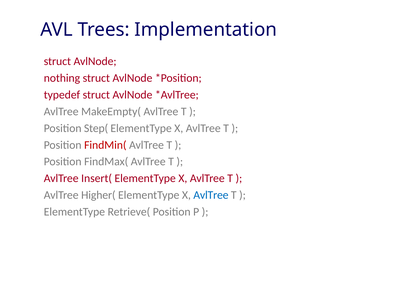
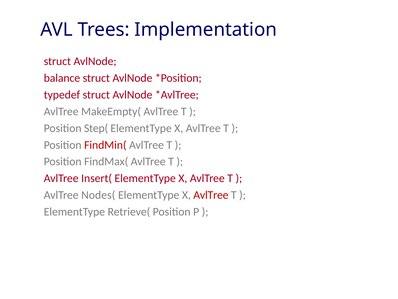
nothing: nothing -> balance (62, 78)
Higher(: Higher( -> Nodes( (98, 195)
AvlTree colour: blue -> red (211, 195)
